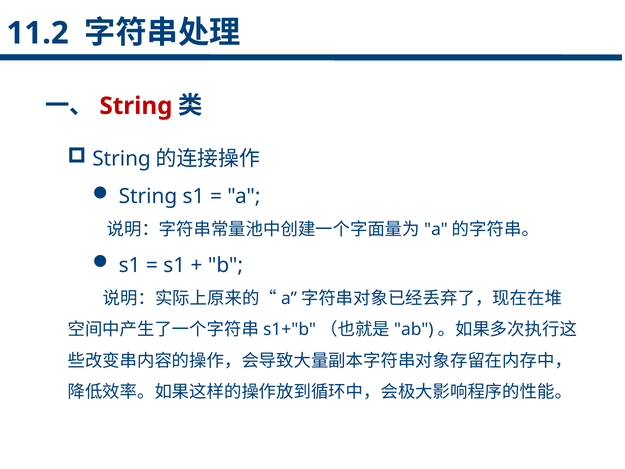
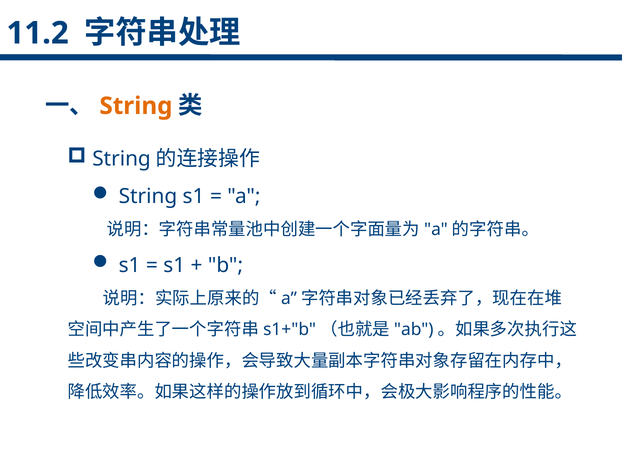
String colour: red -> orange (136, 106)
